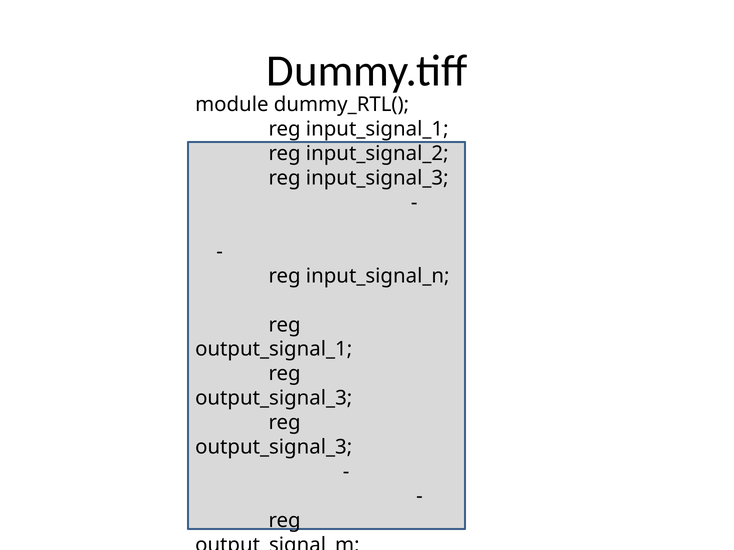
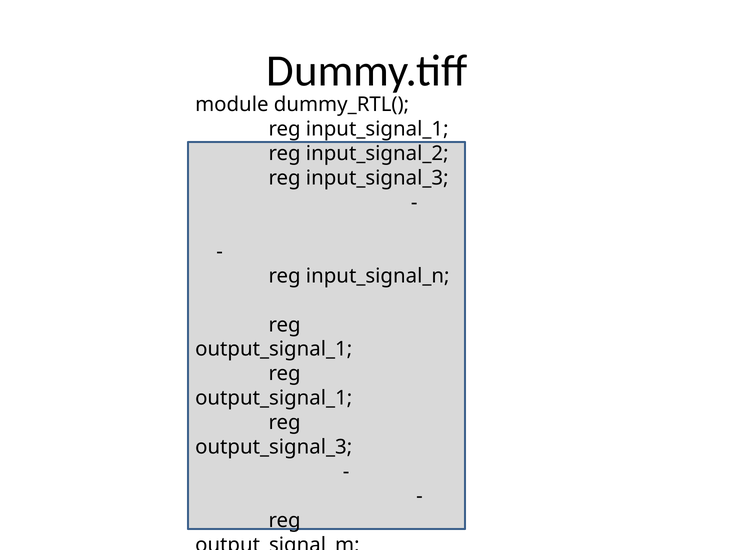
output_signal_3: output_signal_3 -> output_signal_1 (274, 399)
